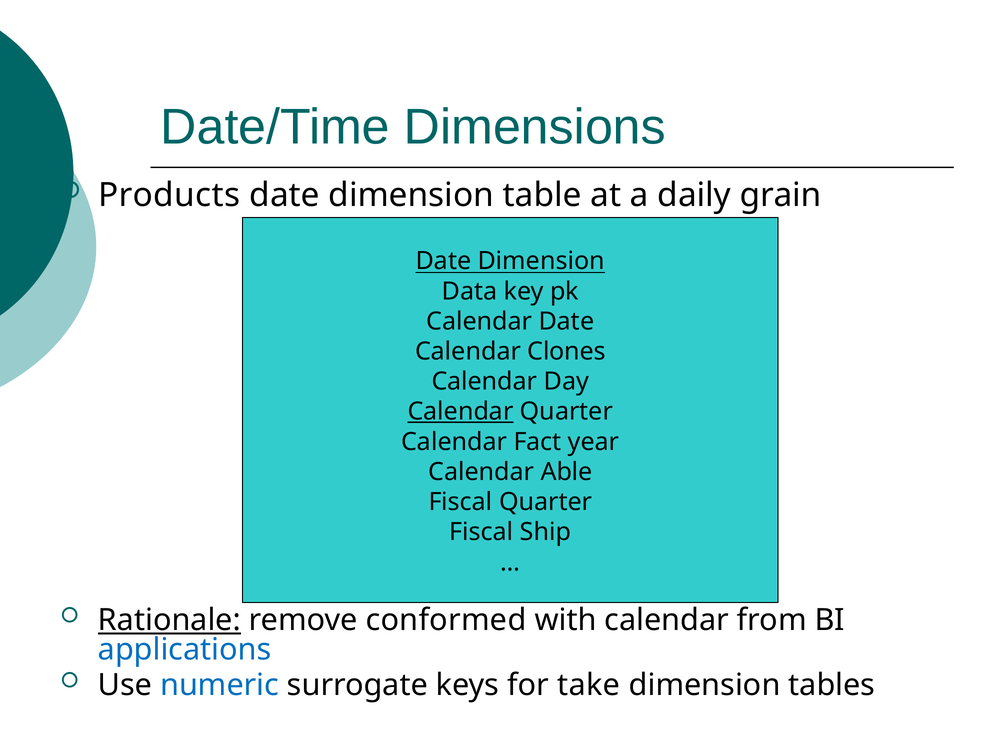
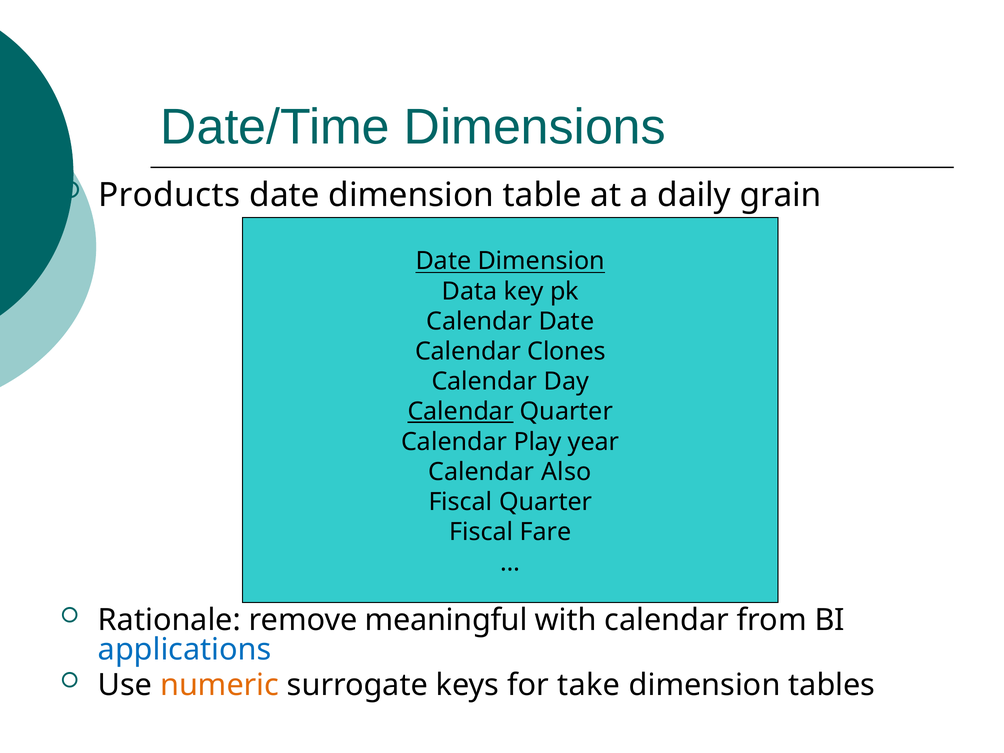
Fact: Fact -> Play (538, 442)
Able: Able -> Also (566, 472)
Ship: Ship -> Fare (546, 532)
Rationale underline: present -> none (169, 620)
conformed: conformed -> meaningful (446, 620)
numeric colour: blue -> orange (220, 685)
